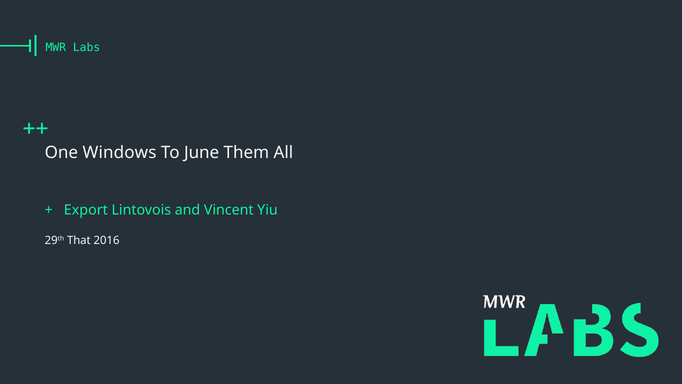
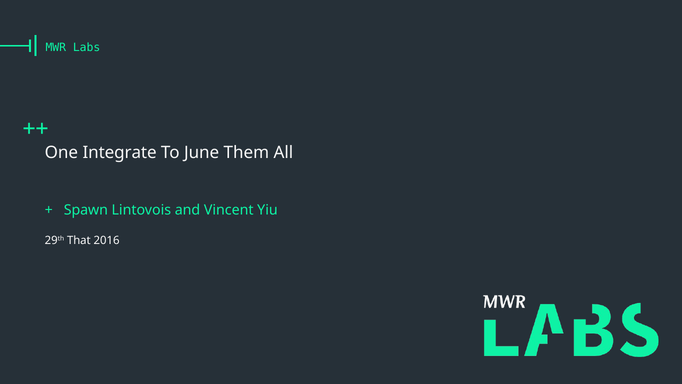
Windows: Windows -> Integrate (120, 152)
Export: Export -> Spawn (86, 210)
